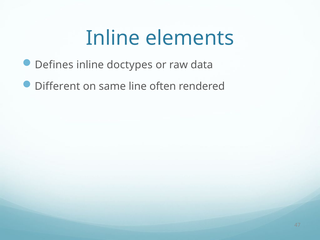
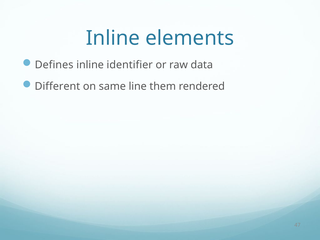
doctypes: doctypes -> identifier (130, 65)
often: often -> them (163, 86)
